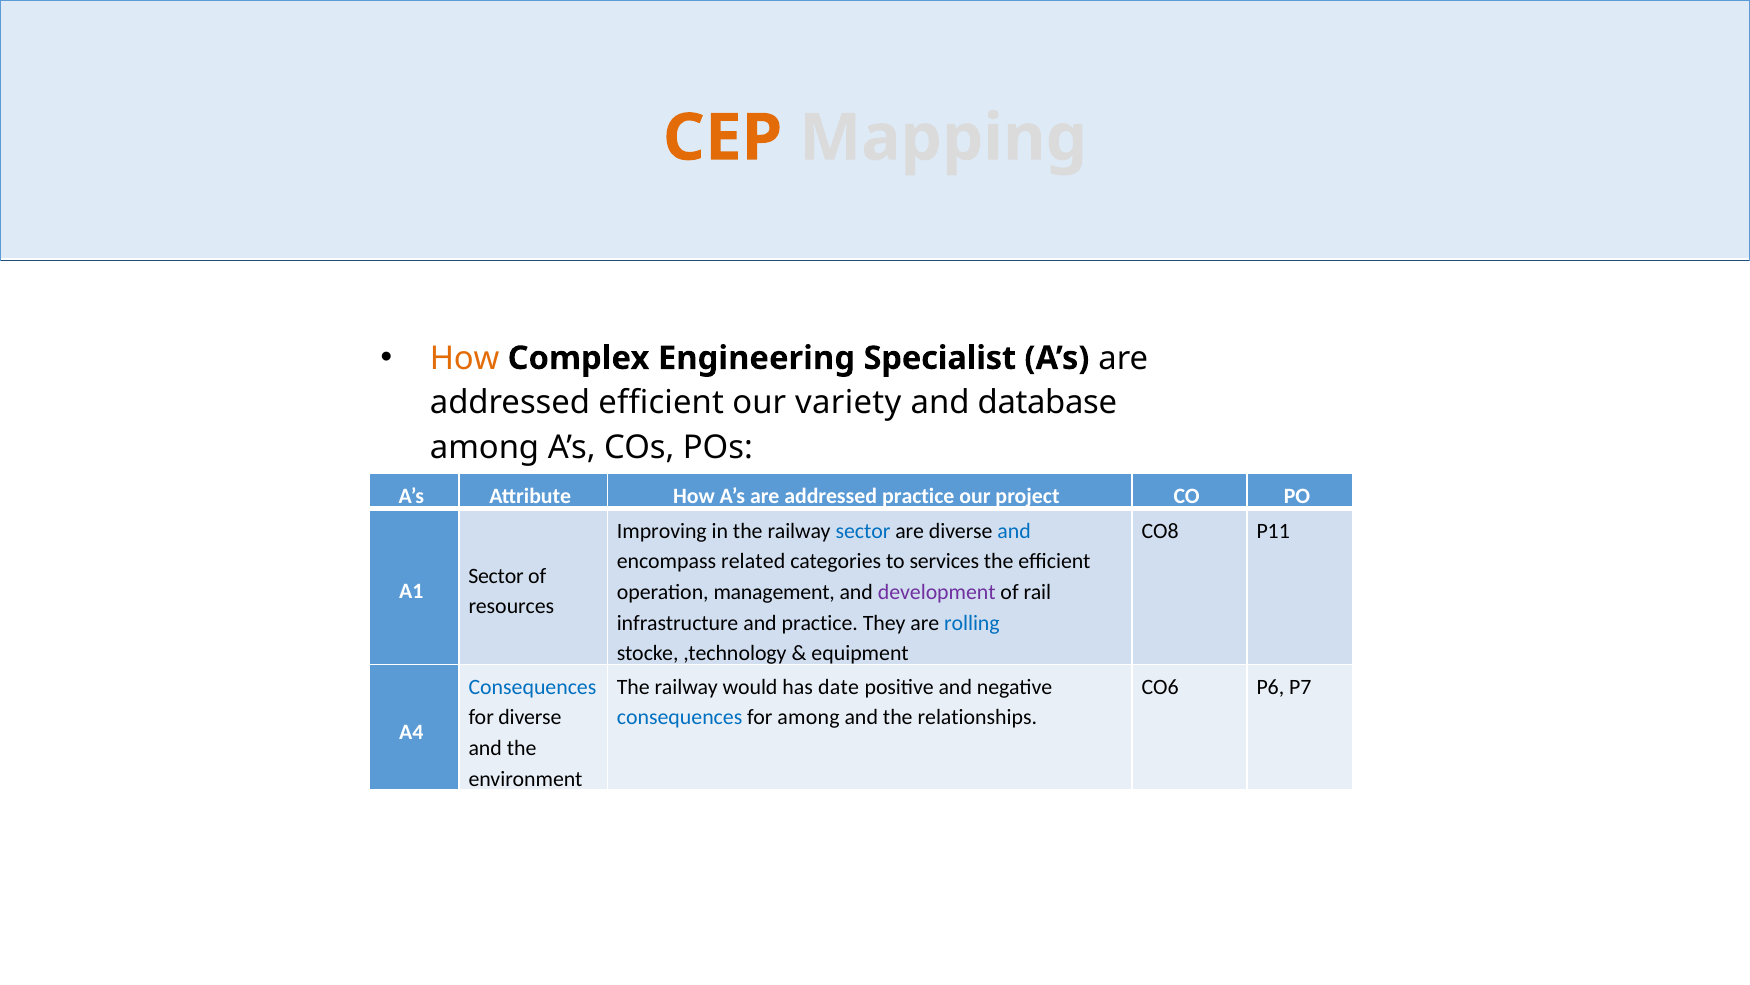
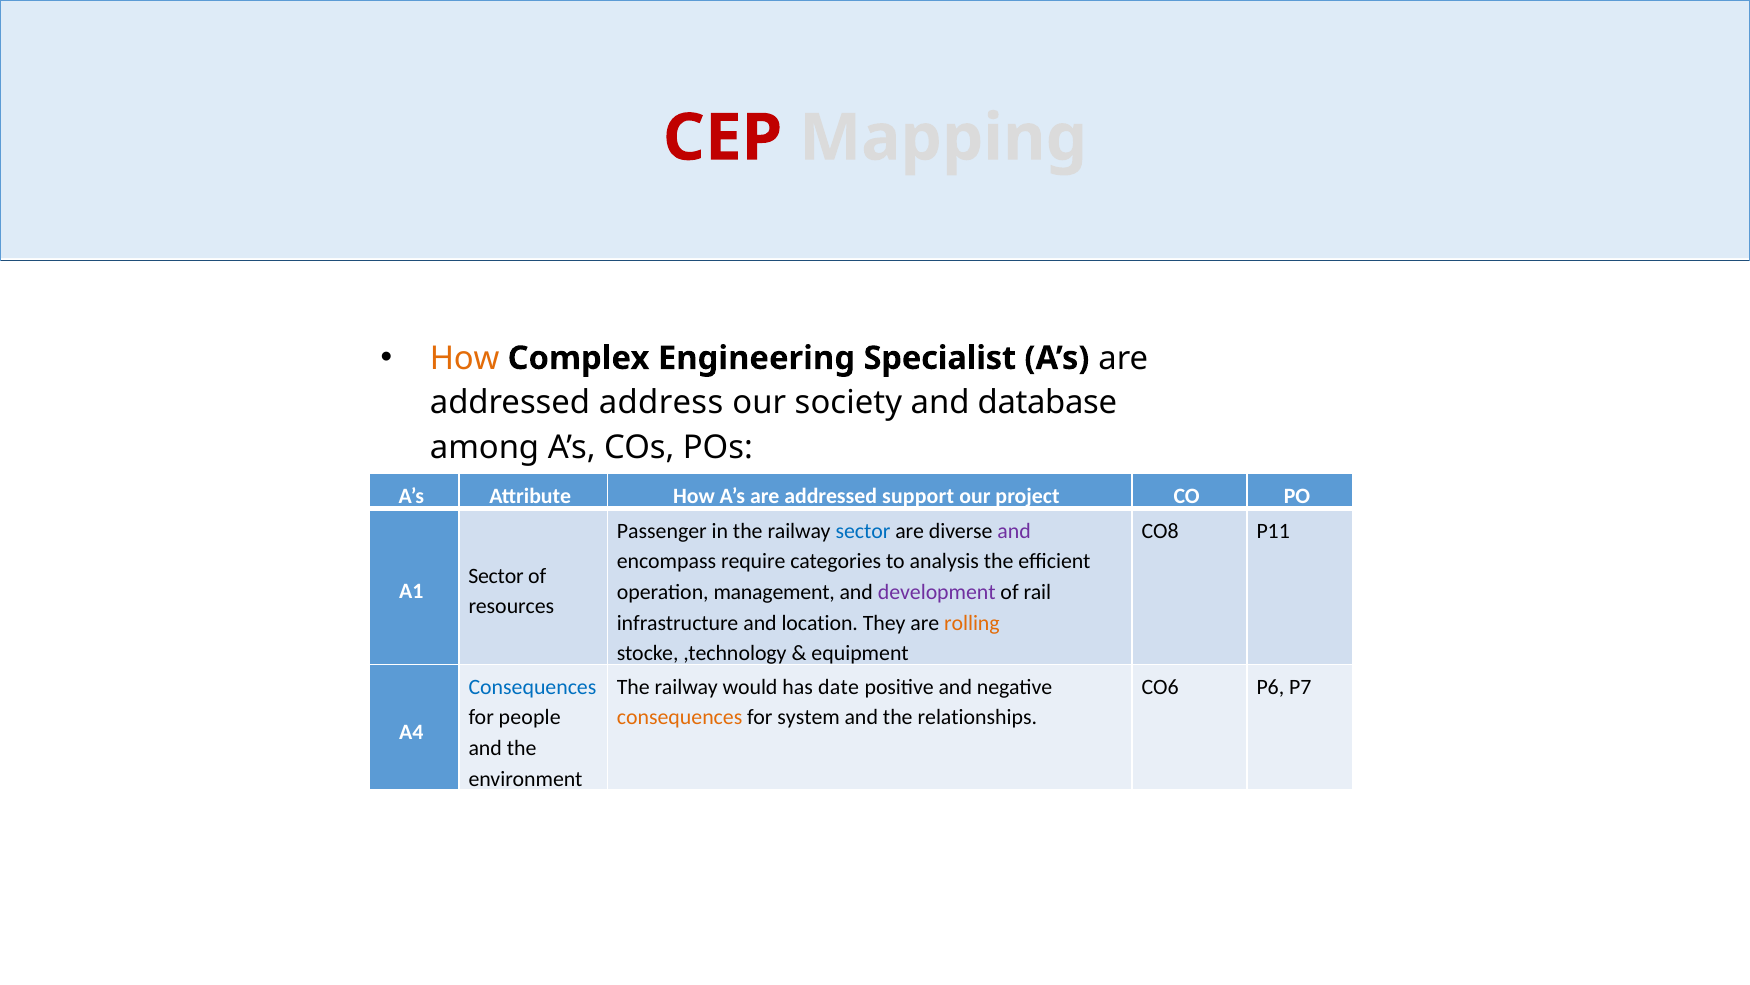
CEP colour: orange -> red (723, 138)
addressed efficient: efficient -> address (661, 402)
variety: variety -> society (848, 402)
addressed practice: practice -> support (918, 496)
Improving: Improving -> Passenger (662, 531)
and colour: blue -> purple (1014, 531)
related: related -> require (753, 561)
services: services -> analysis (944, 561)
and practice: practice -> location (820, 623)
rolling colour: blue -> orange (972, 623)
for diverse: diverse -> people (530, 717)
consequences colour: blue -> orange (680, 717)
for among: among -> system (809, 717)
